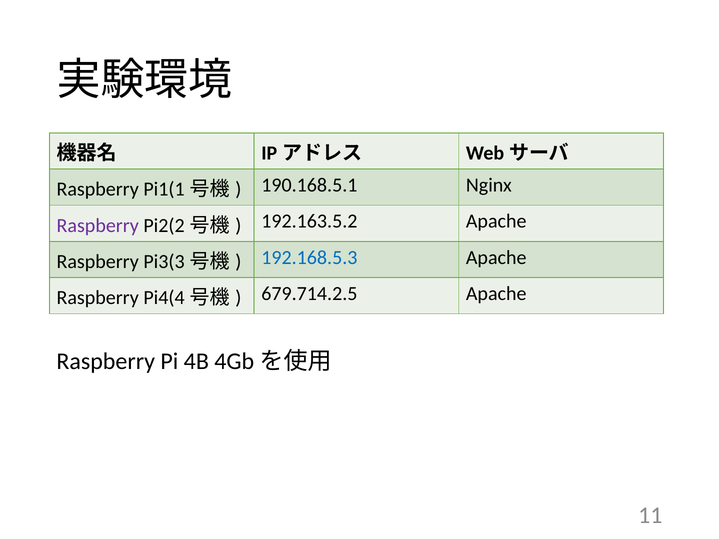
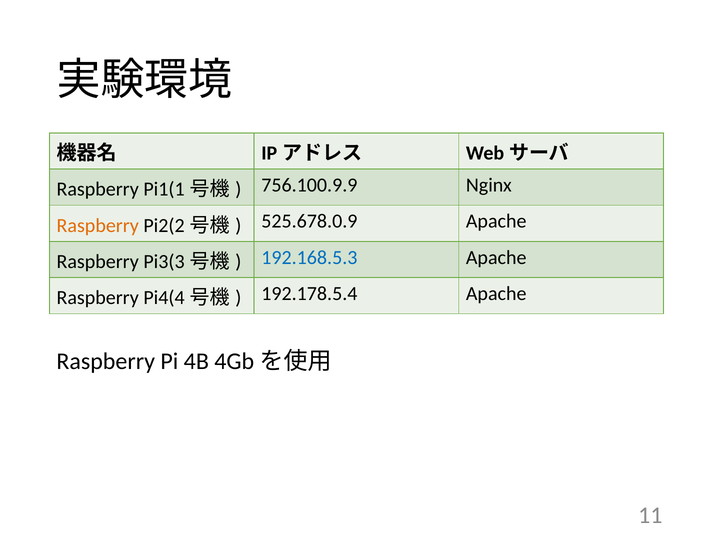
190.168.5.1: 190.168.5.1 -> 756.100.9.9 (309, 185)
Raspberry colour: purple -> orange (98, 226)
192.163.5.2: 192.163.5.2 -> 525.678.0.9 (309, 221)
679.714.2.5: 679.714.2.5 -> 192.178.5.4 (309, 294)
